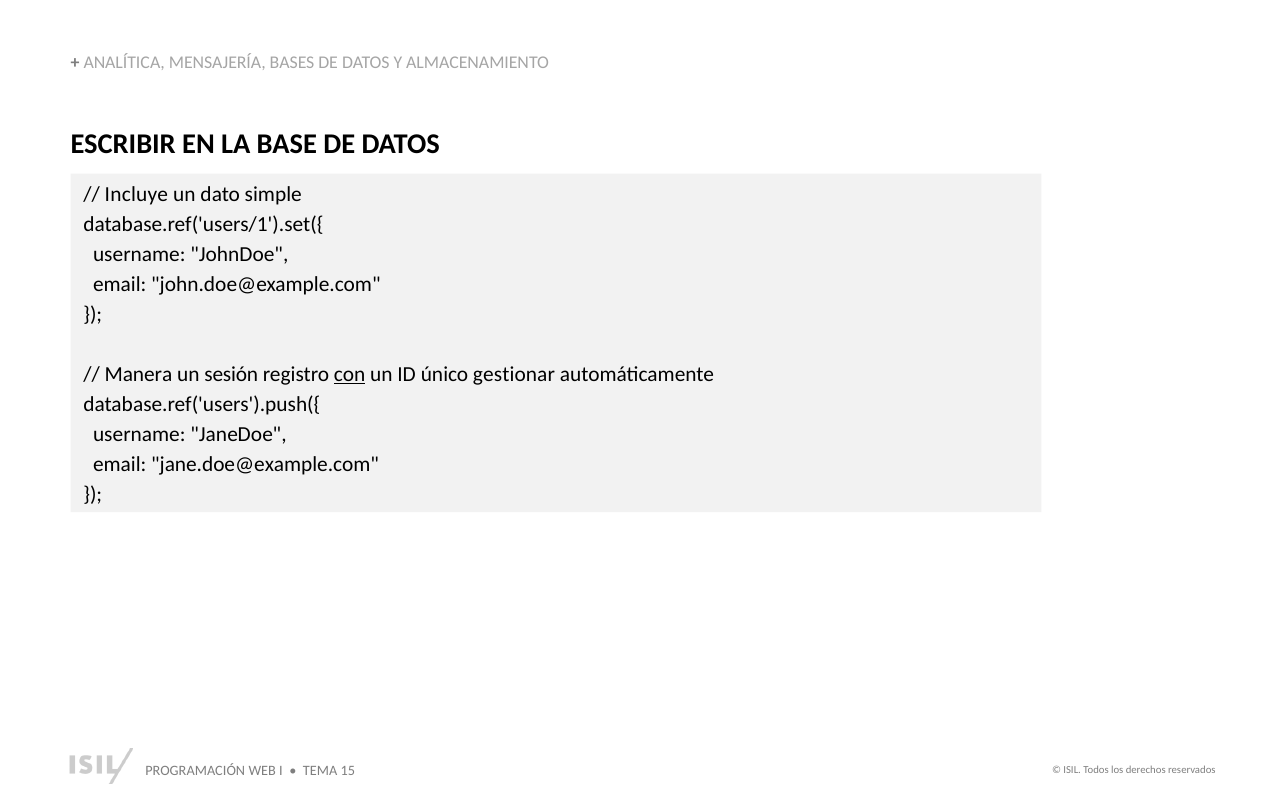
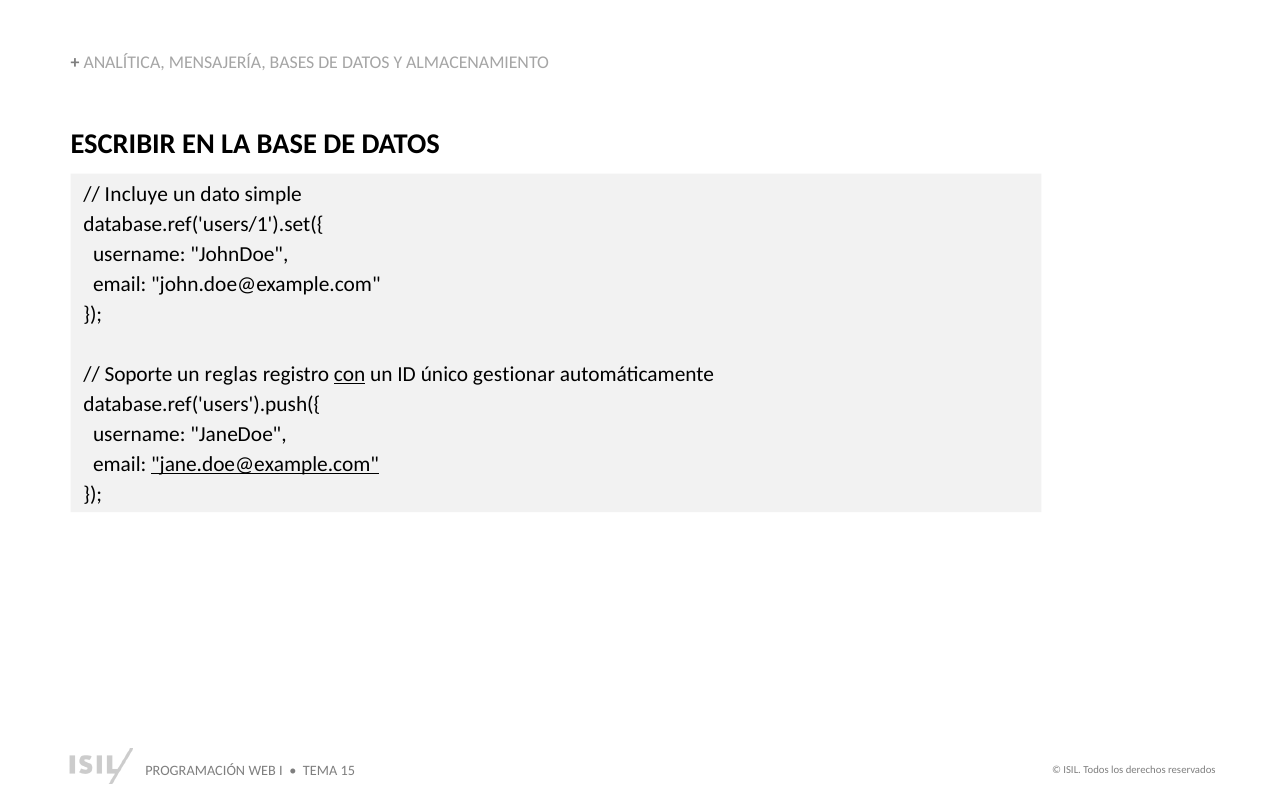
Manera: Manera -> Soporte (139, 374)
sesión: sesión -> reglas (231, 374)
jane.doe@example.com underline: none -> present (265, 464)
